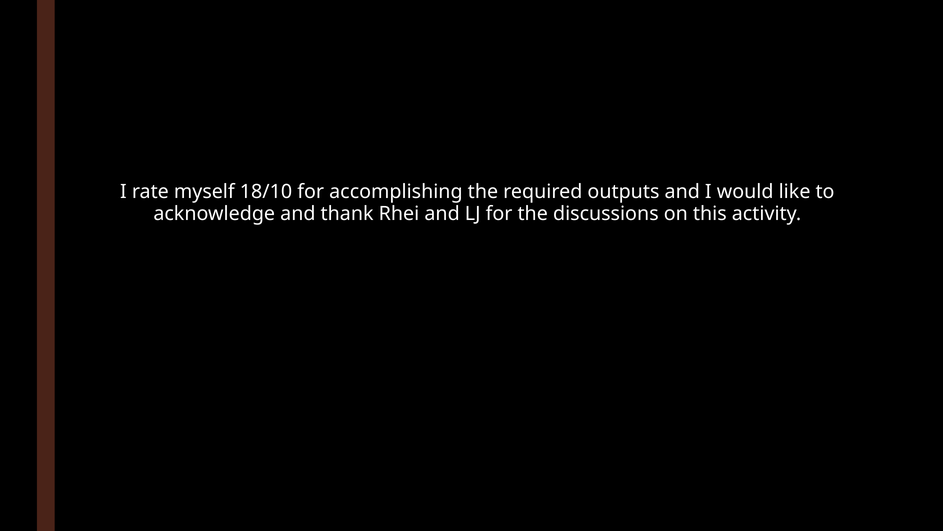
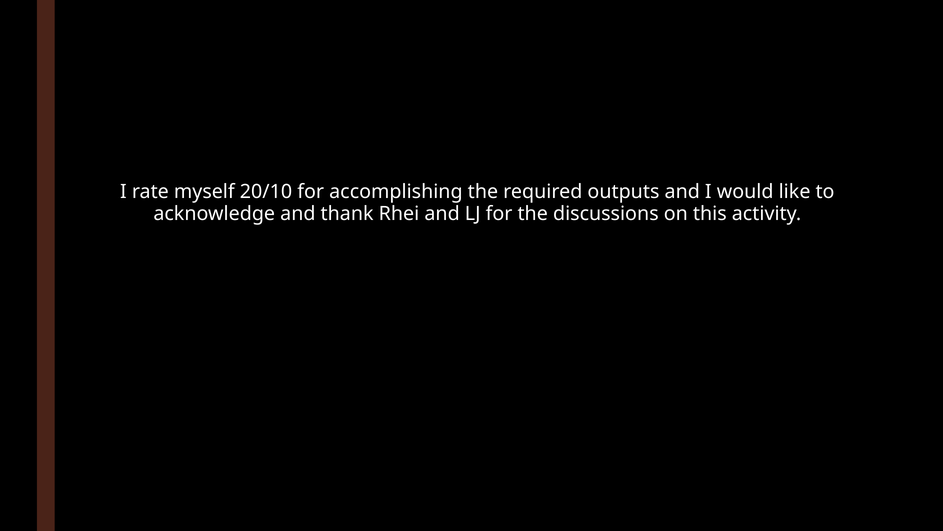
18/10: 18/10 -> 20/10 (266, 192)
